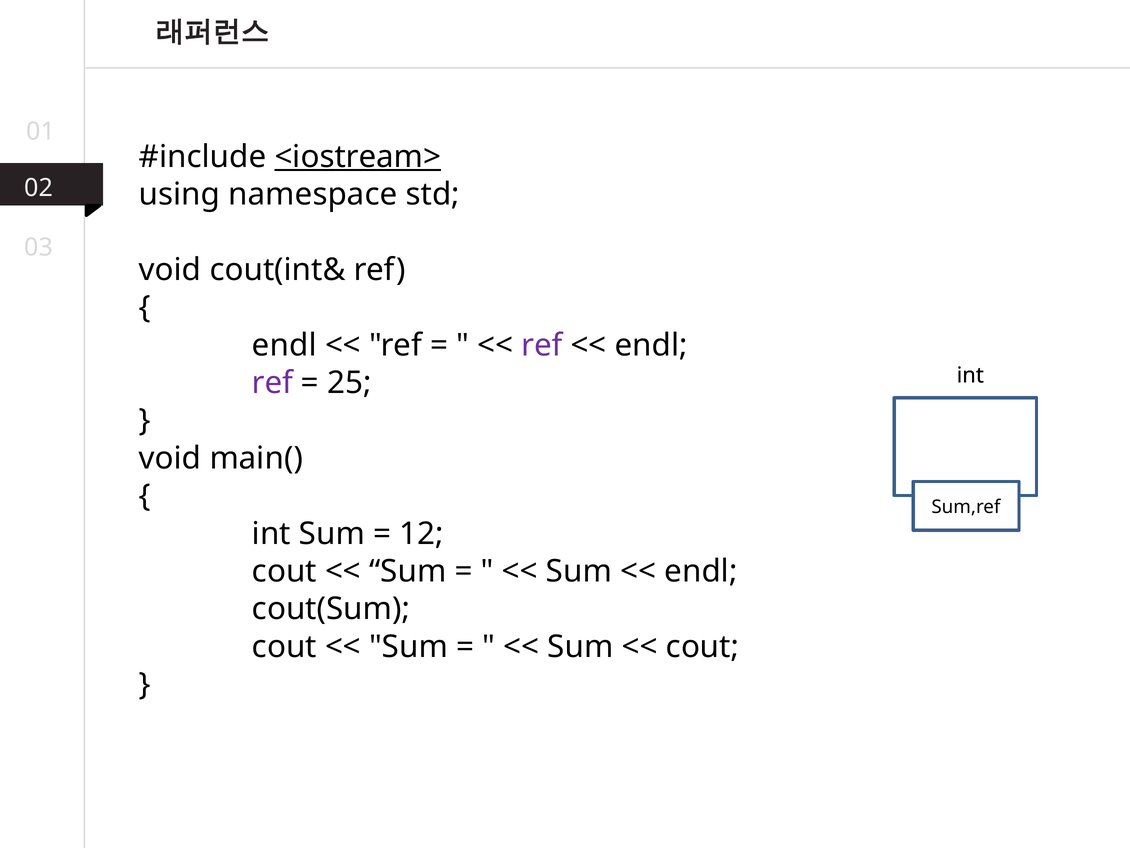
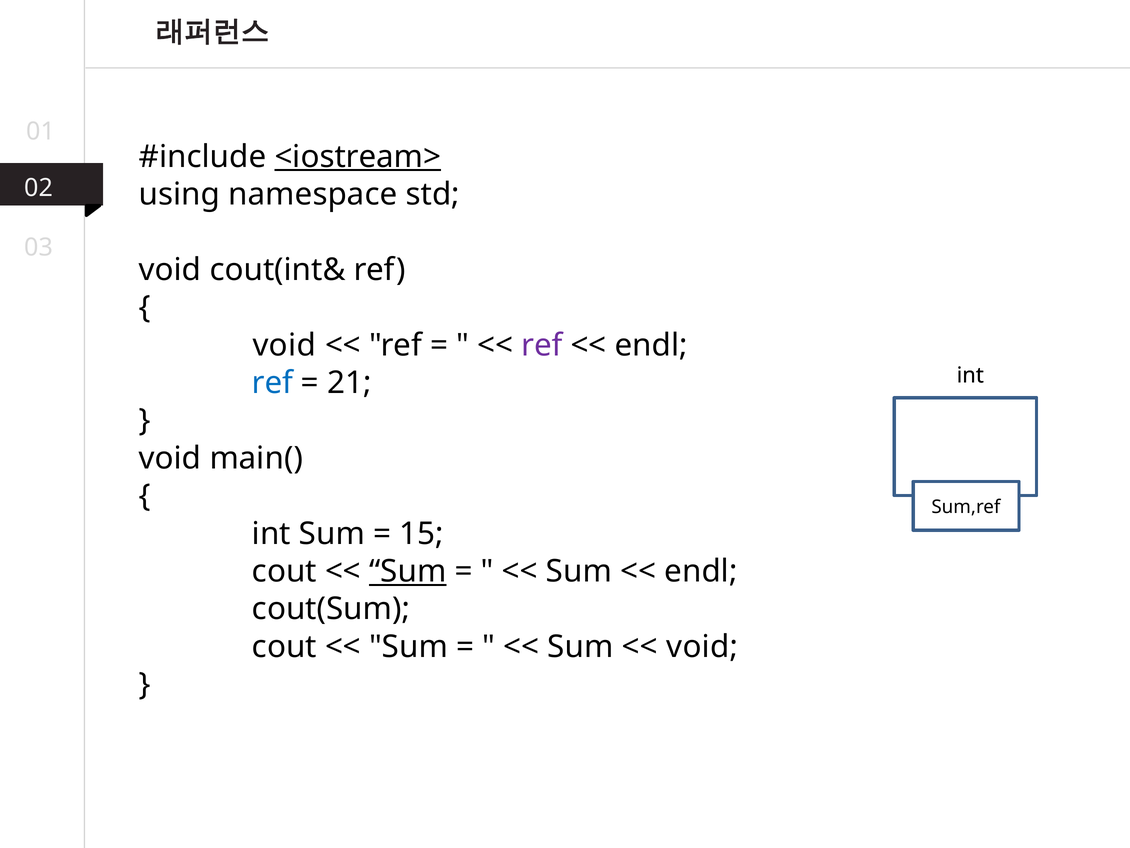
endl: endl -> void (284, 345)
ref colour: purple -> blue (272, 383)
25: 25 -> 21 (349, 383)
12: 12 -> 15 (422, 533)
Sum underline: none -> present (408, 571)
cout: cout -> void (702, 646)
